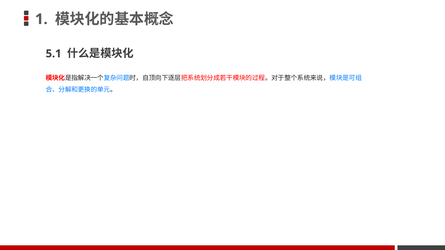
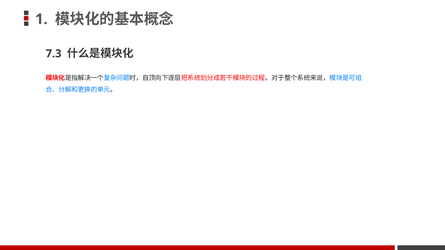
5.1: 5.1 -> 7.3 (54, 54)
